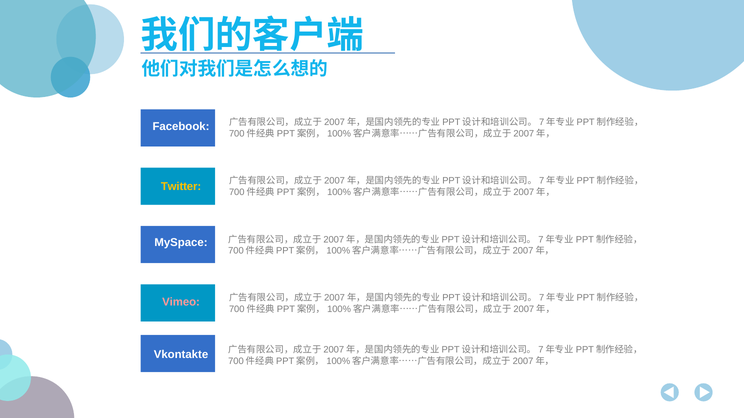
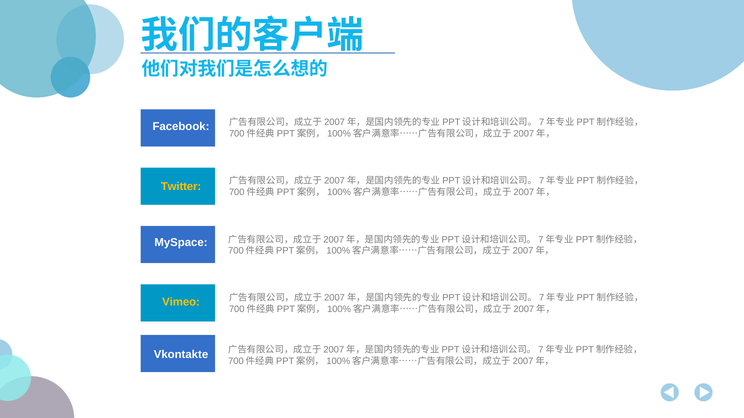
Vimeo colour: pink -> yellow (181, 302)
